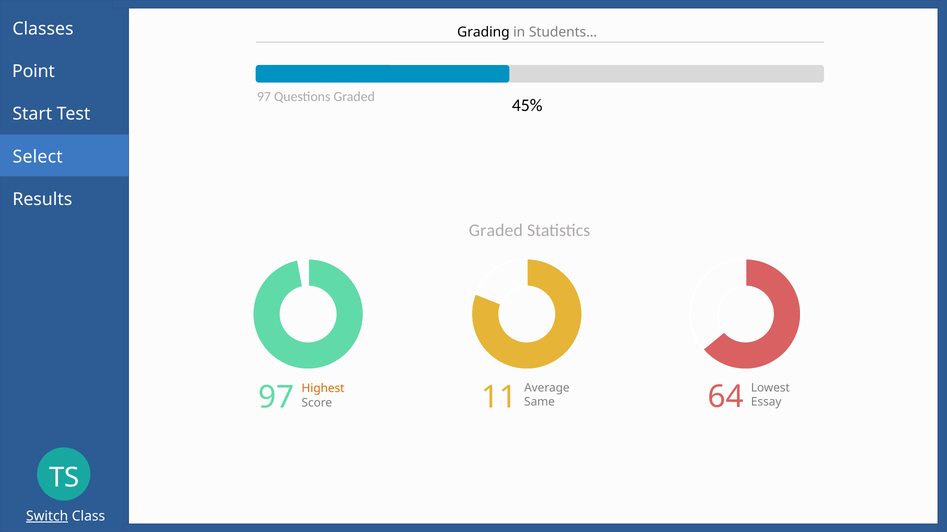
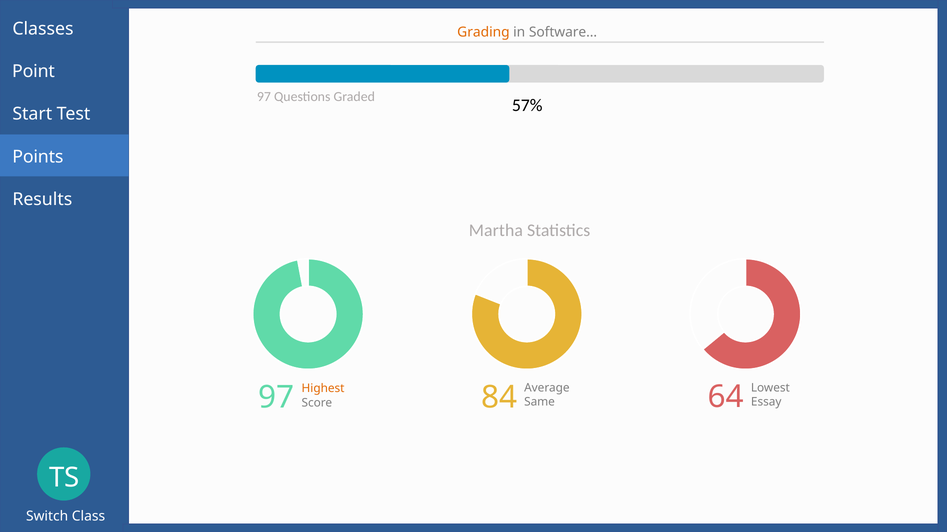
Grading colour: black -> orange (483, 32)
Students…: Students… -> Software… (563, 32)
45%: 45% -> 57% (527, 105)
Select: Select -> Points (38, 157)
Graded: Graded -> Martha (496, 231)
11: 11 -> 84 (499, 398)
Switch underline: present -> none (47, 517)
